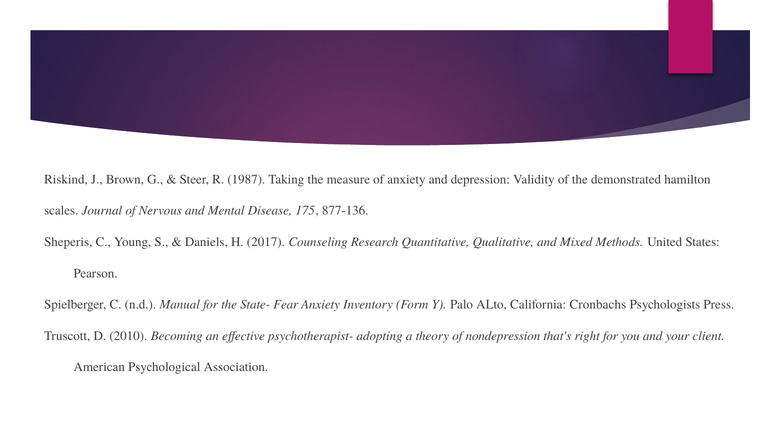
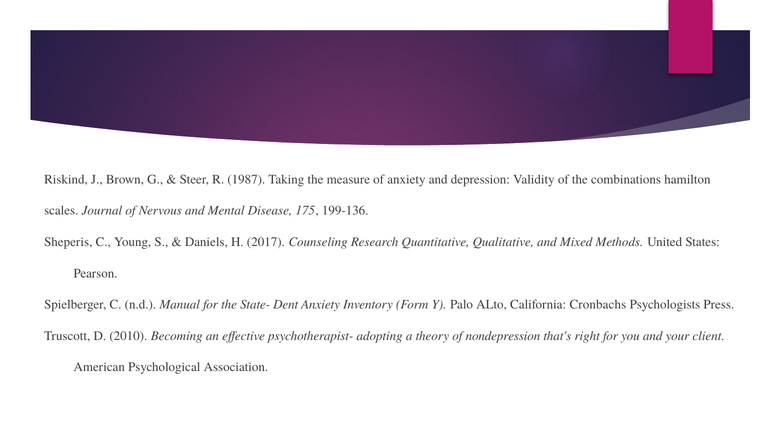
demonstrated: demonstrated -> combinations (626, 179)
877-136: 877-136 -> 199-136 (345, 210)
Fear: Fear -> Dent (286, 304)
